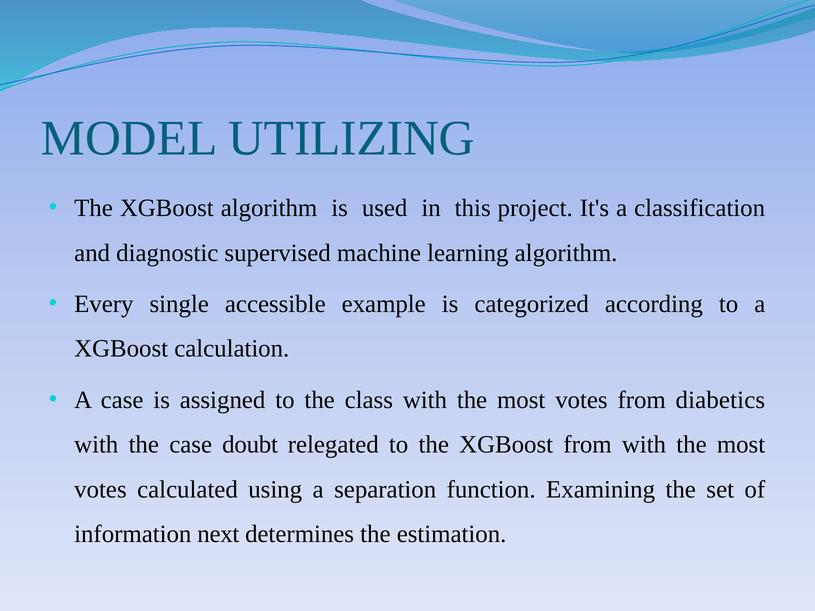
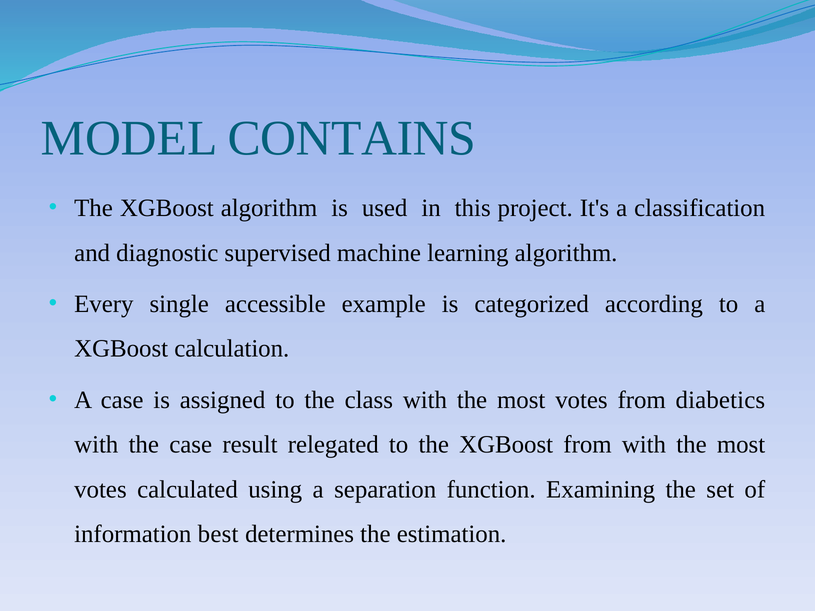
UTILIZING: UTILIZING -> CONTAINS (352, 138)
doubt: doubt -> result (250, 445)
next: next -> best (218, 534)
